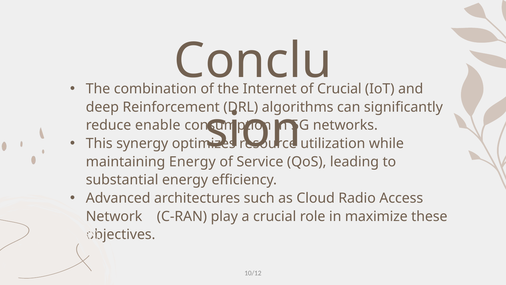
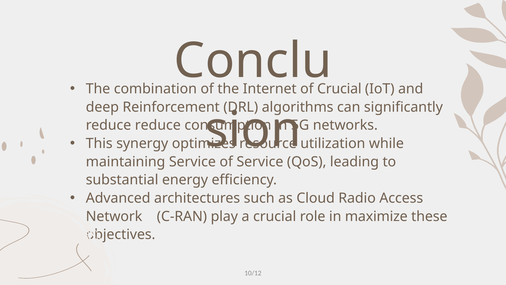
reduce enable: enable -> reduce (158, 125)
maintaining Energy: Energy -> Service (192, 162)
